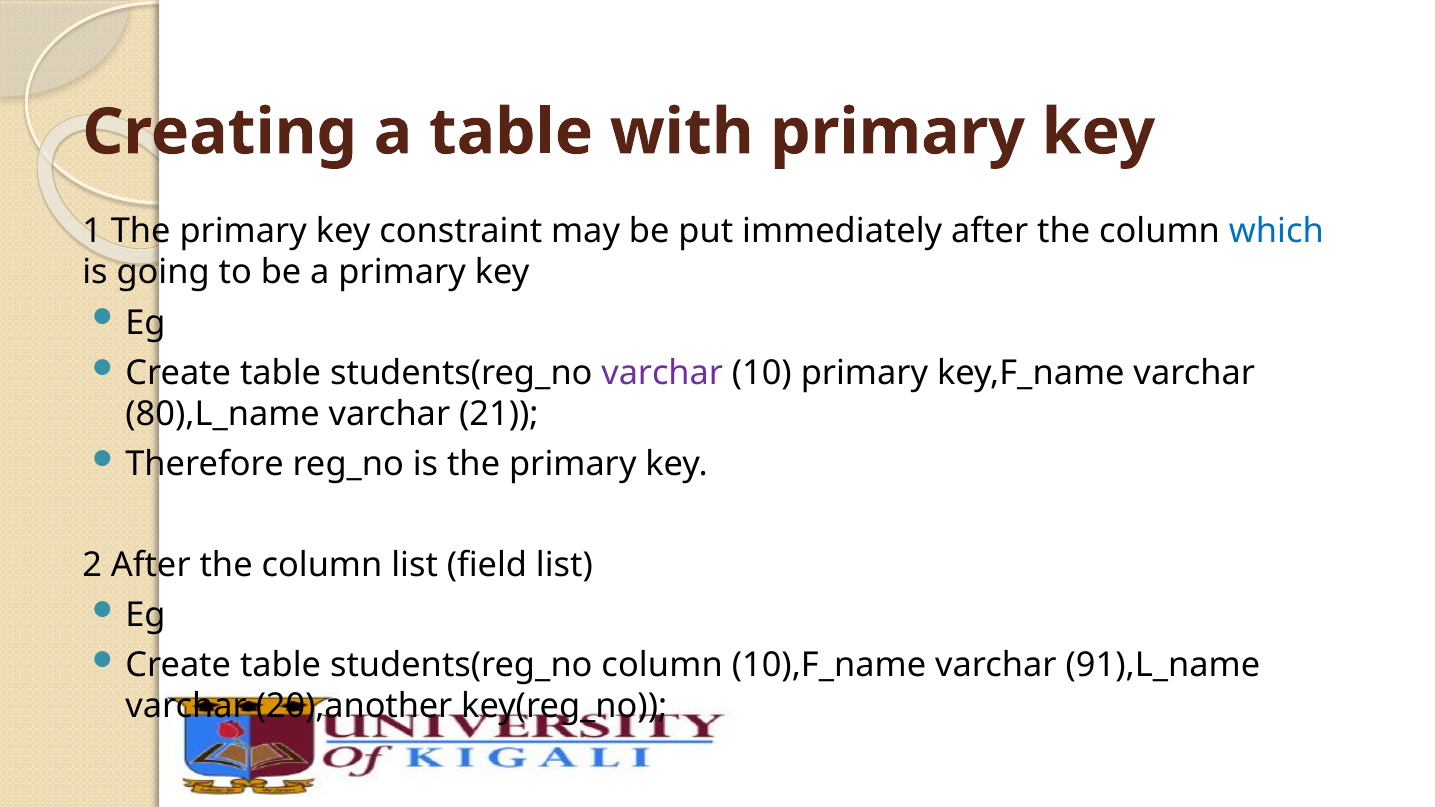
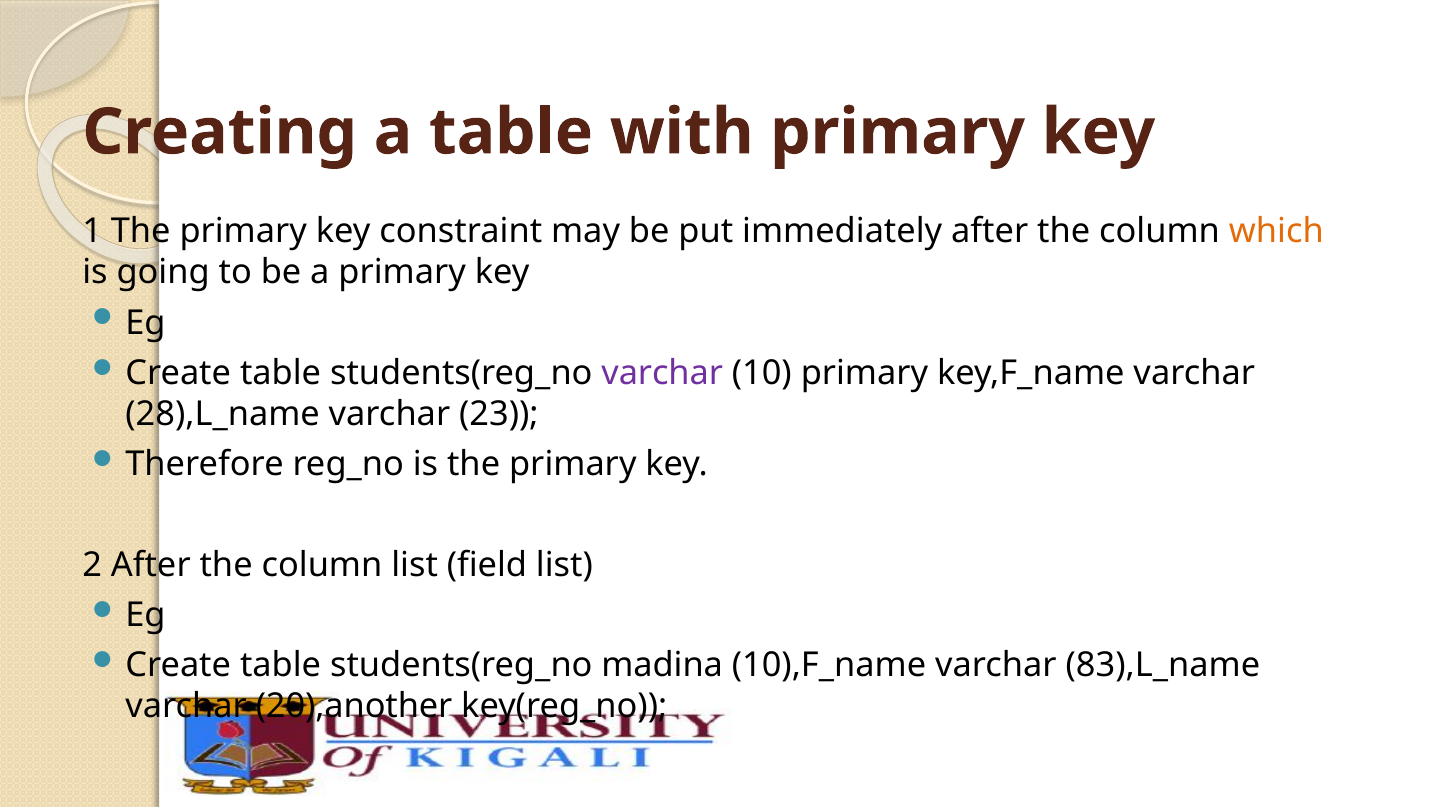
which colour: blue -> orange (1276, 231)
80),L_name: 80),L_name -> 28),L_name (223, 414)
21: 21 -> 23 (499, 414)
students(reg_no column: column -> madina (662, 665)
91),L_name: 91),L_name -> 83),L_name (1163, 665)
